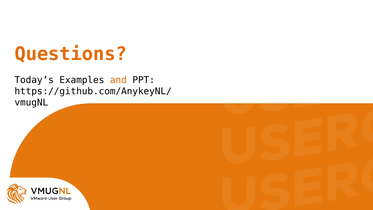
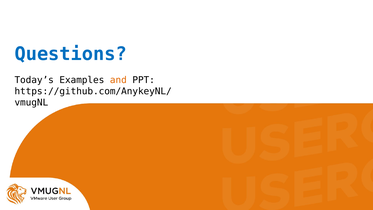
Questions colour: orange -> blue (71, 54)
